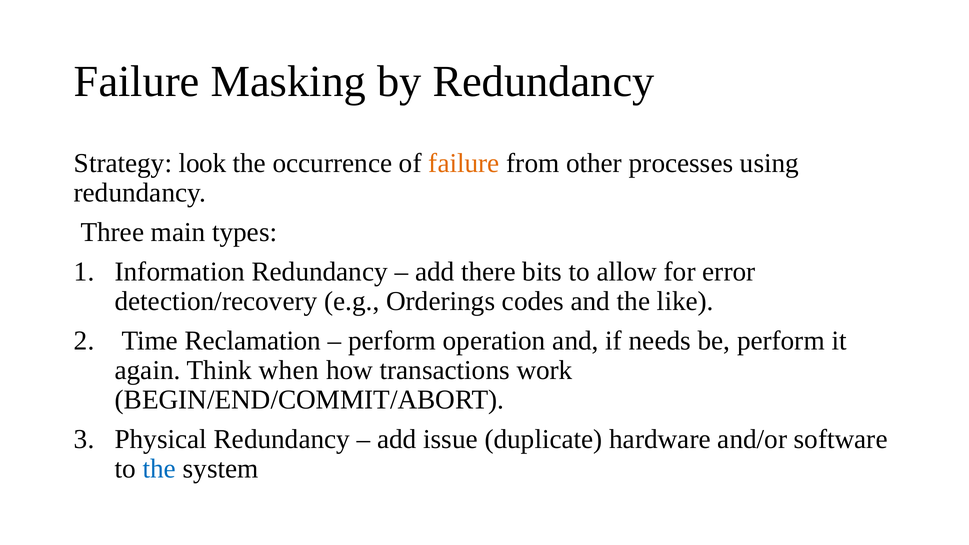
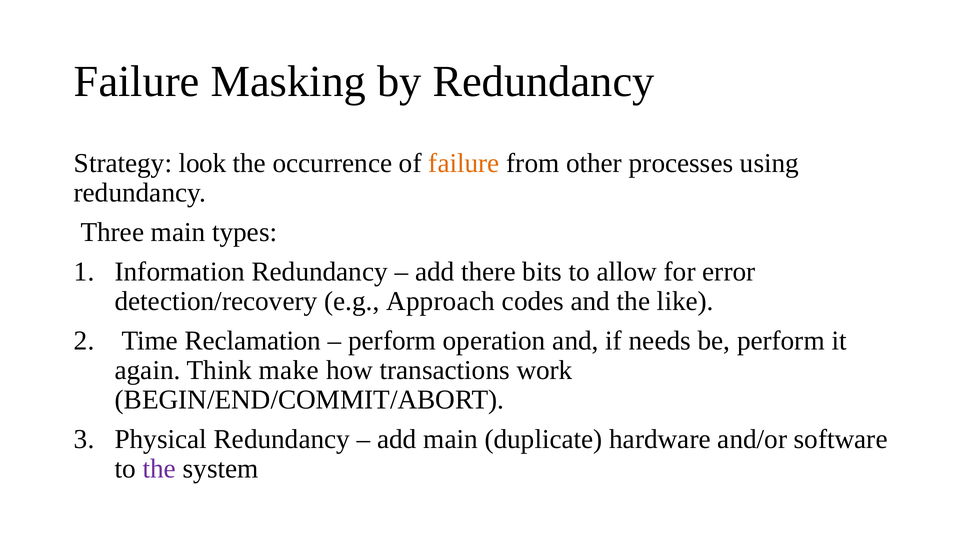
Orderings: Orderings -> Approach (441, 301)
when: when -> make (289, 370)
add issue: issue -> main (451, 439)
the colour: blue -> purple (159, 469)
